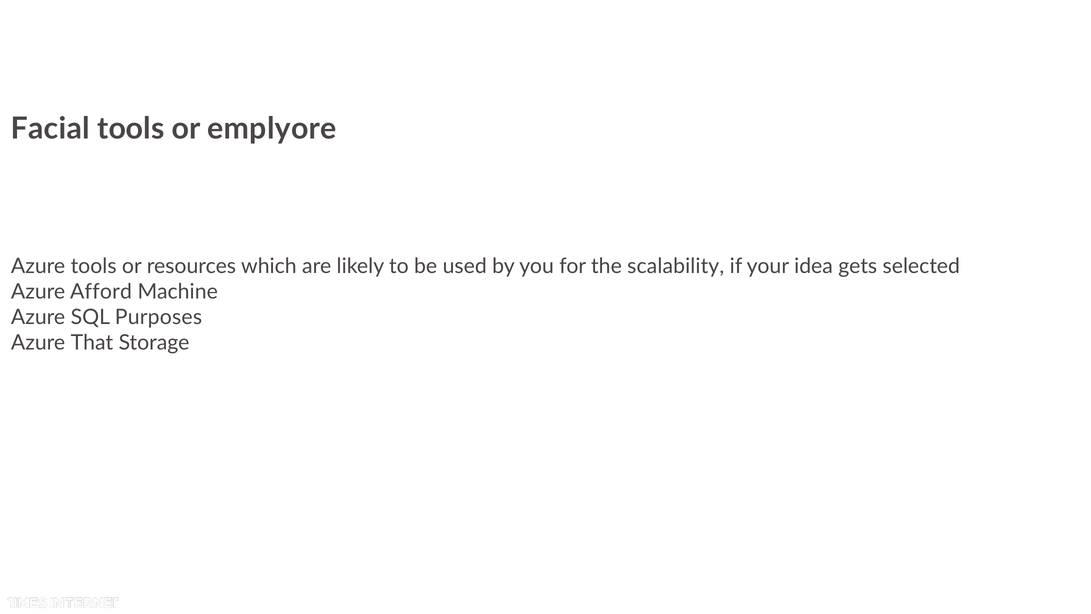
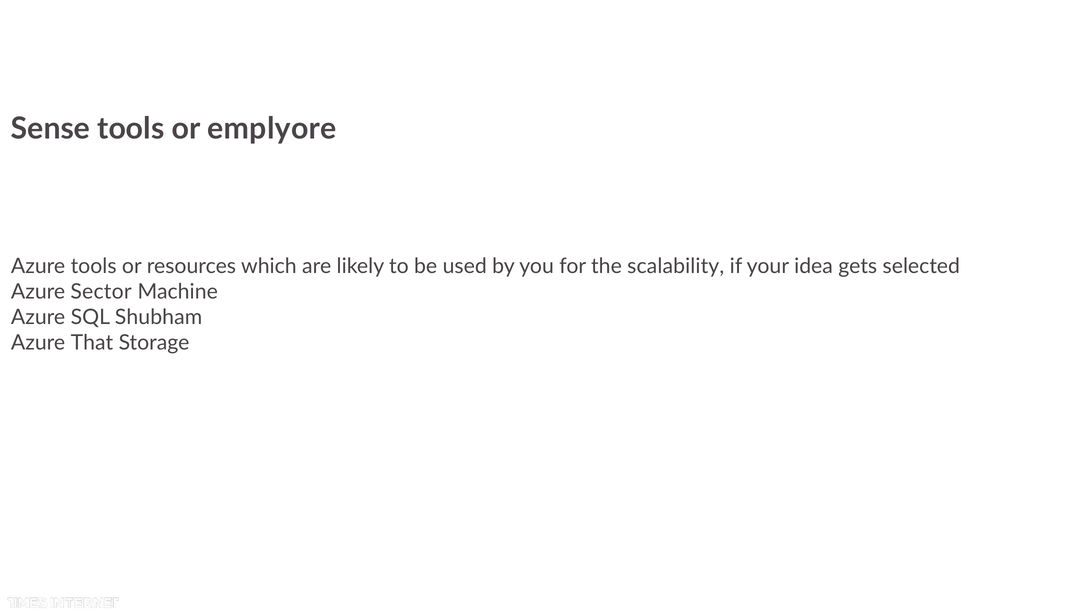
Facial: Facial -> Sense (50, 129)
Afford: Afford -> Sector (101, 292)
Purposes: Purposes -> Shubham (159, 317)
